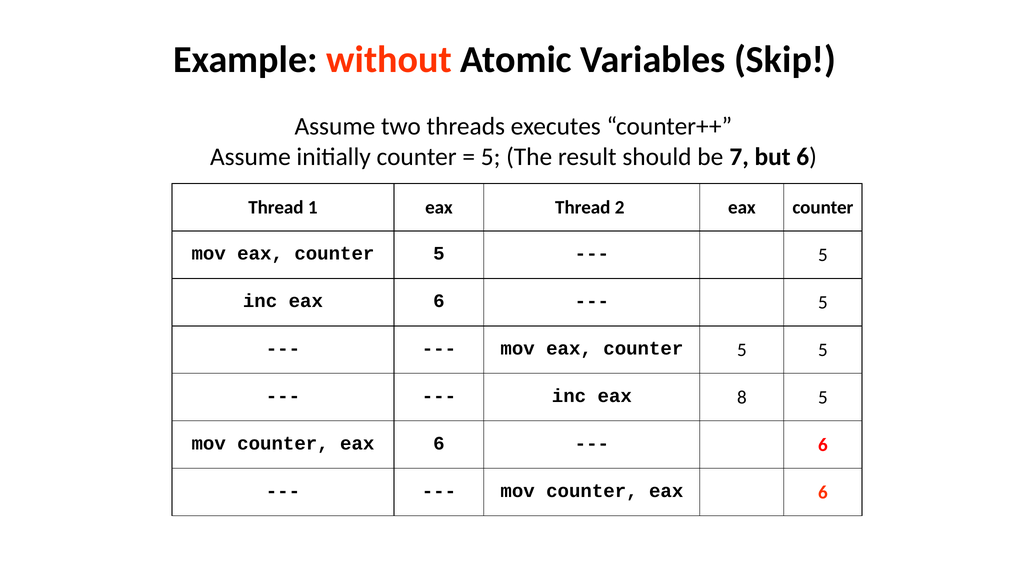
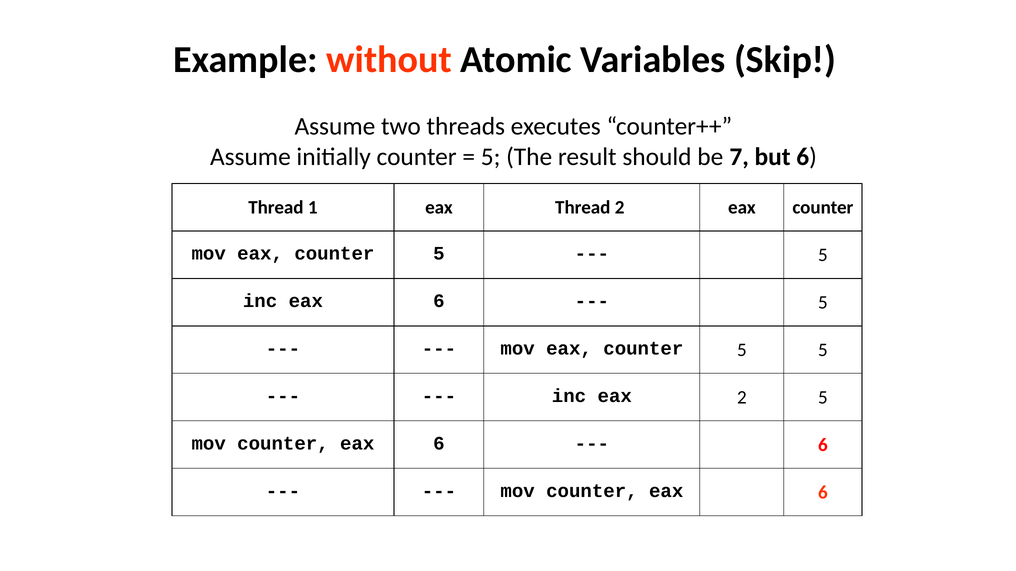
eax 8: 8 -> 2 (742, 398)
